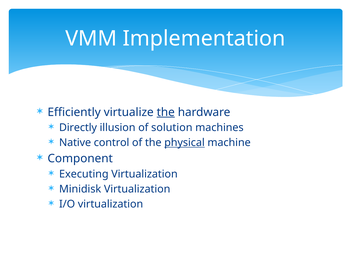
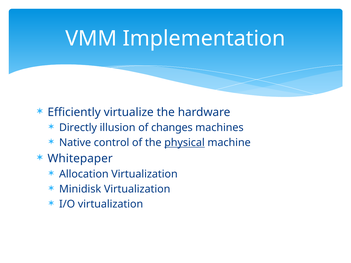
the underline: present -> none (166, 112)
solution: solution -> changes (172, 128)
Component: Component -> Whitepaper (80, 159)
Executing: Executing -> Allocation (84, 174)
